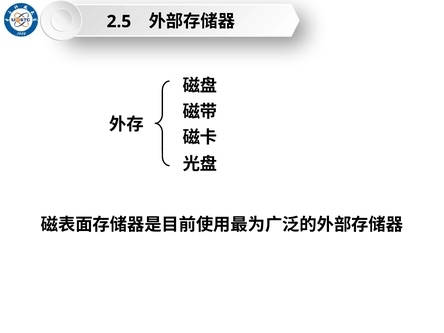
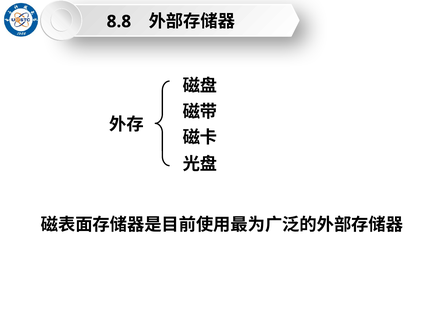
2.5: 2.5 -> 8.8 (119, 22)
